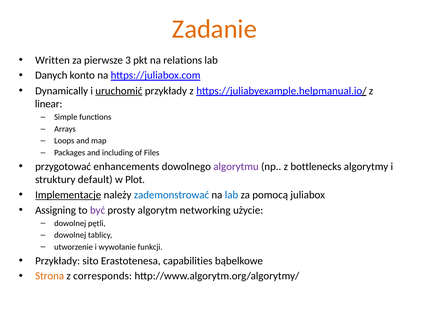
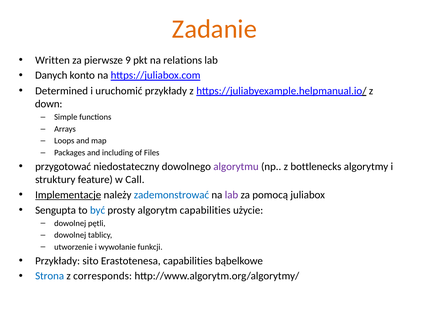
3: 3 -> 9 (128, 60)
Dynamically: Dynamically -> Determined (62, 91)
uruchomić underline: present -> none (119, 91)
linear: linear -> down (49, 104)
enhancements: enhancements -> niedostateczny (126, 167)
default: default -> feature (95, 180)
Plot: Plot -> Call (135, 180)
lab colour: blue -> purple (231, 195)
Assigning: Assigning -> Sengupta (56, 210)
być colour: purple -> blue (98, 210)
algorytm networking: networking -> capabilities (205, 210)
Strona colour: orange -> blue (50, 276)
